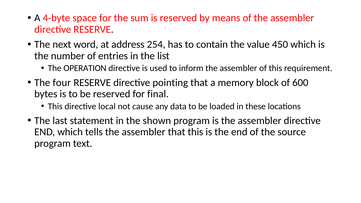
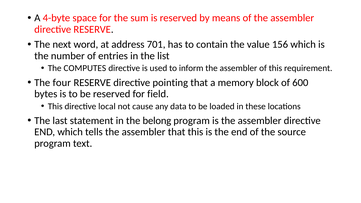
254: 254 -> 701 (156, 44)
450: 450 -> 156 (280, 44)
OPERATION: OPERATION -> COMPUTES (85, 68)
final: final -> field (158, 94)
shown: shown -> belong (157, 121)
